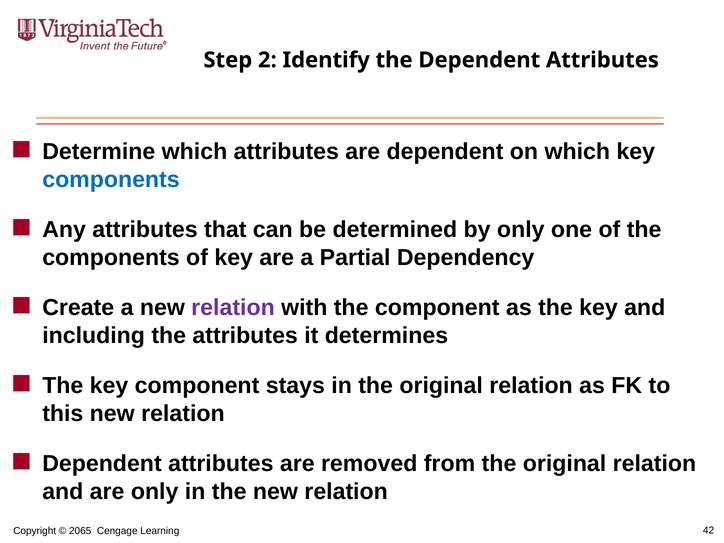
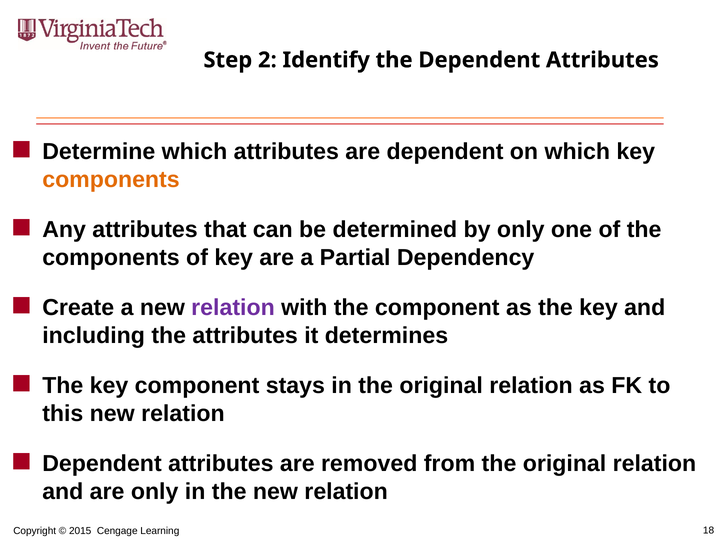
components colour: blue -> orange (111, 180)
2065: 2065 -> 2015 (80, 531)
42: 42 -> 18 (709, 531)
